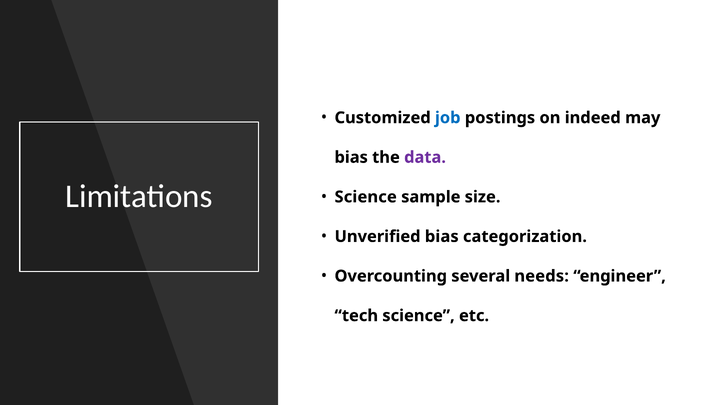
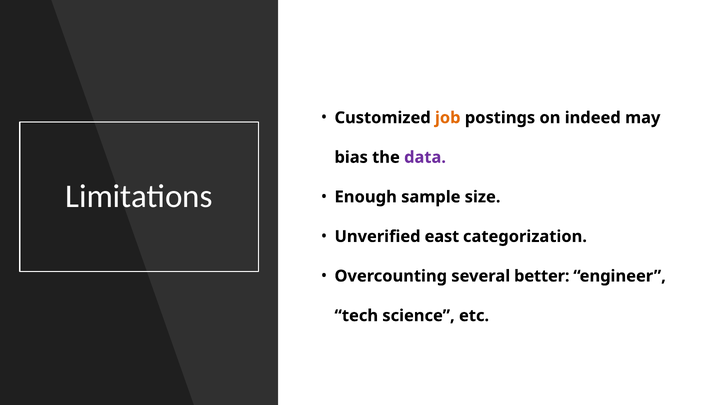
job colour: blue -> orange (448, 118)
Science: Science -> Enough (366, 197)
Unverified bias: bias -> east (442, 237)
needs: needs -> better (542, 276)
